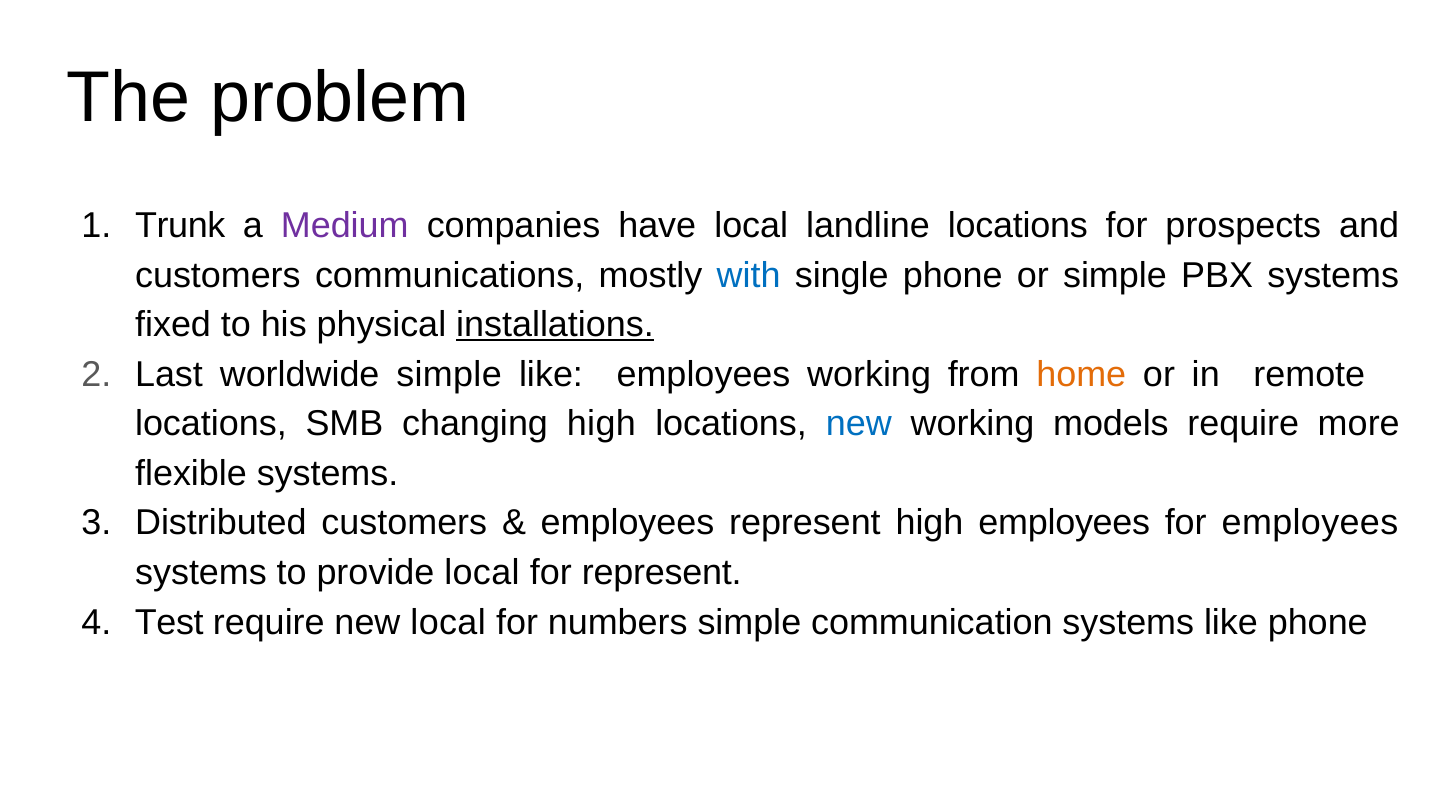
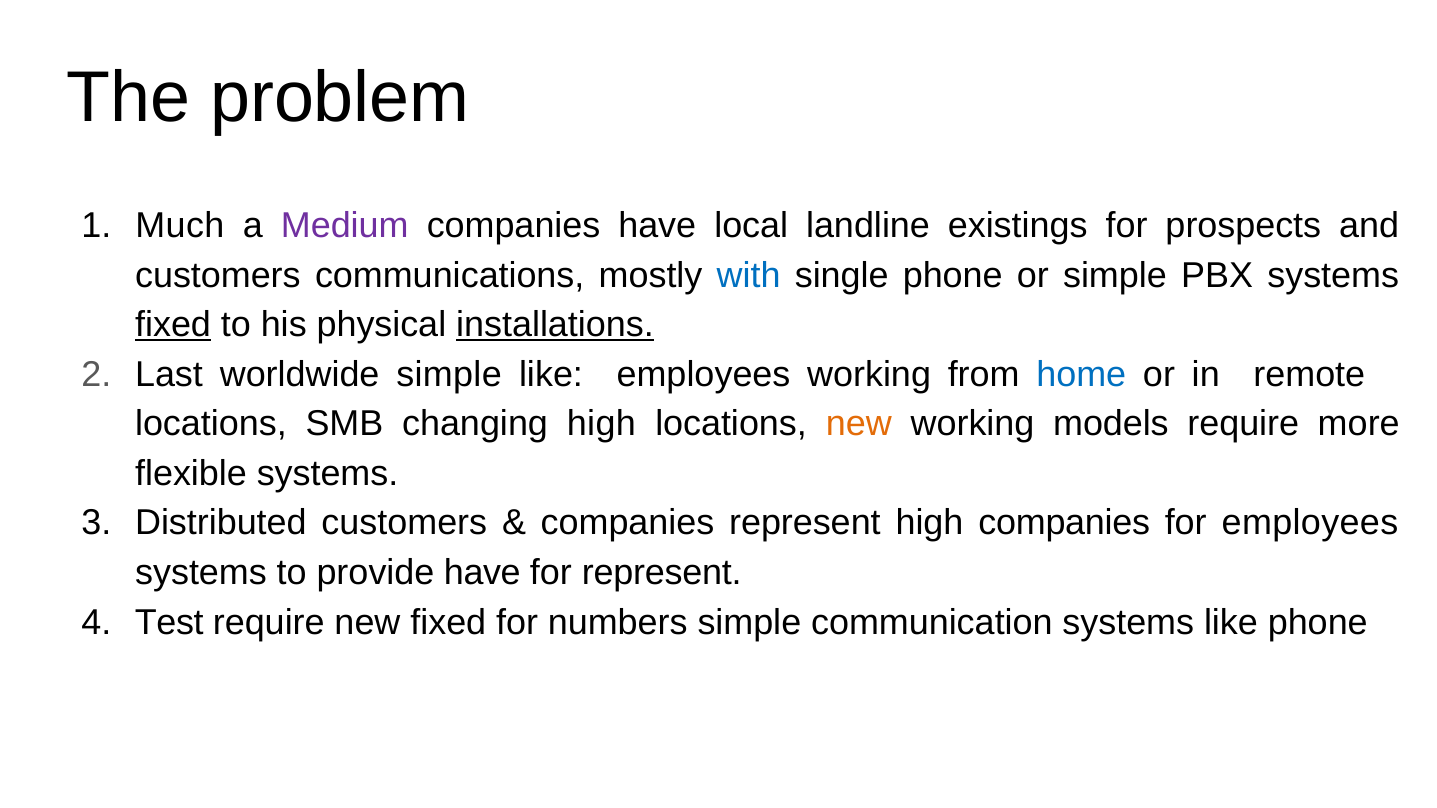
Trunk: Trunk -> Much (180, 226)
landline locations: locations -> existings (1018, 226)
fixed underline: none -> present (173, 325)
home colour: orange -> blue (1081, 375)
new colour: blue -> orange (859, 424)
employees: employees -> companies (628, 523)
high employees: employees -> companies (1064, 523)
provide local: local -> have (482, 573)
new local: local -> fixed (448, 622)
